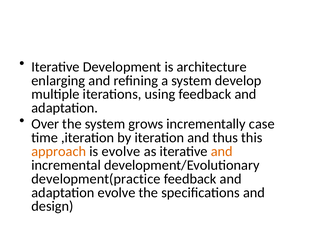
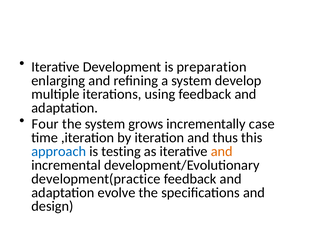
architecture: architecture -> preparation (212, 67)
Over: Over -> Four (45, 124)
approach colour: orange -> blue (59, 152)
is evolve: evolve -> testing (121, 152)
